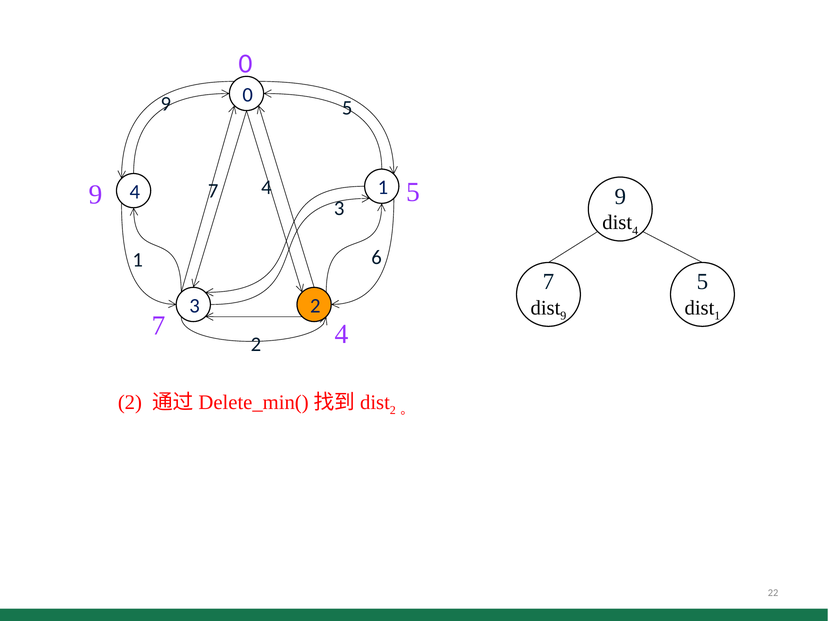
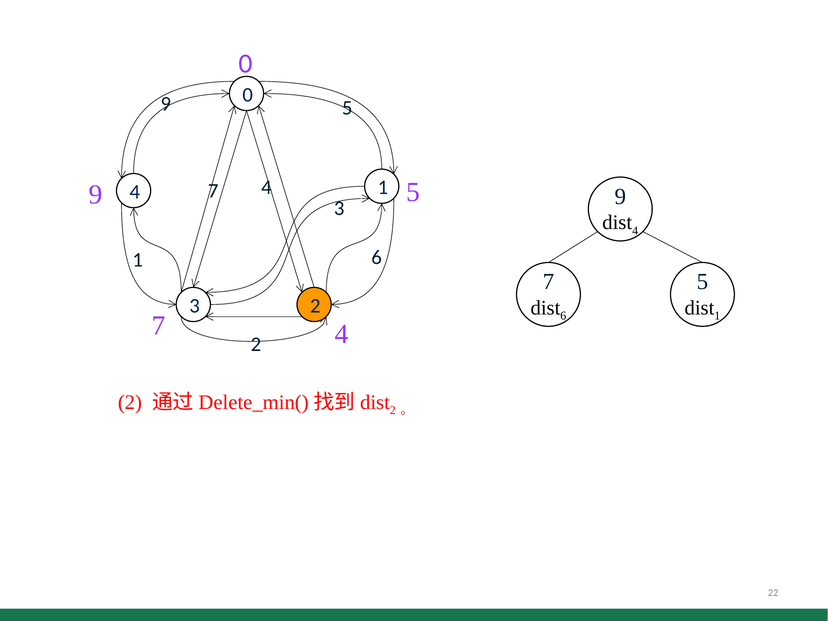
9: 9 -> 6 (563, 316)
